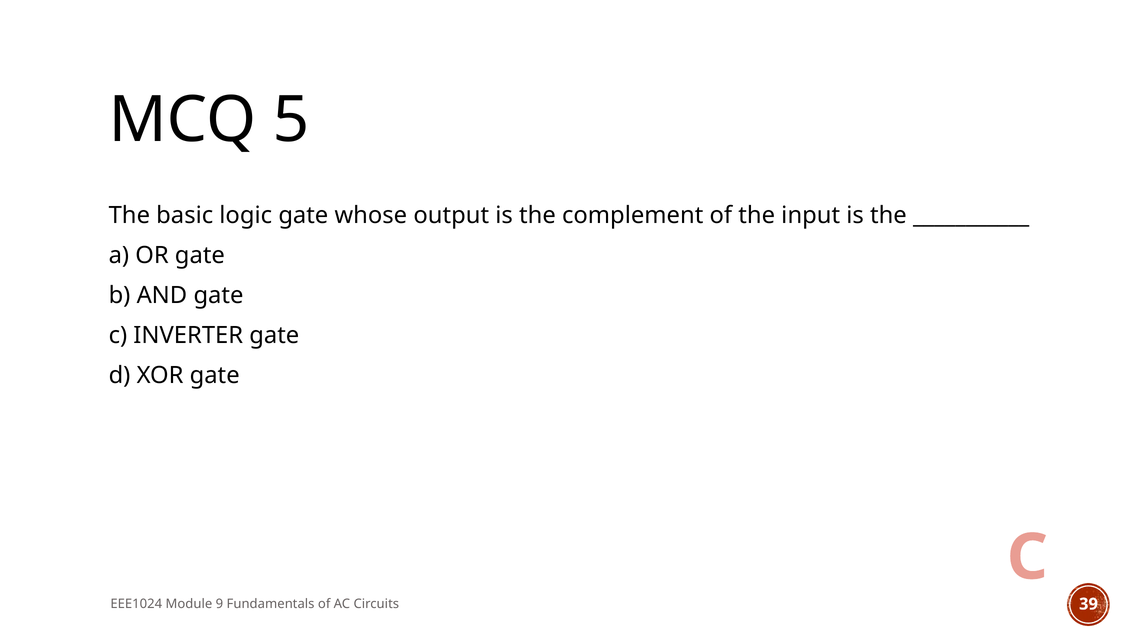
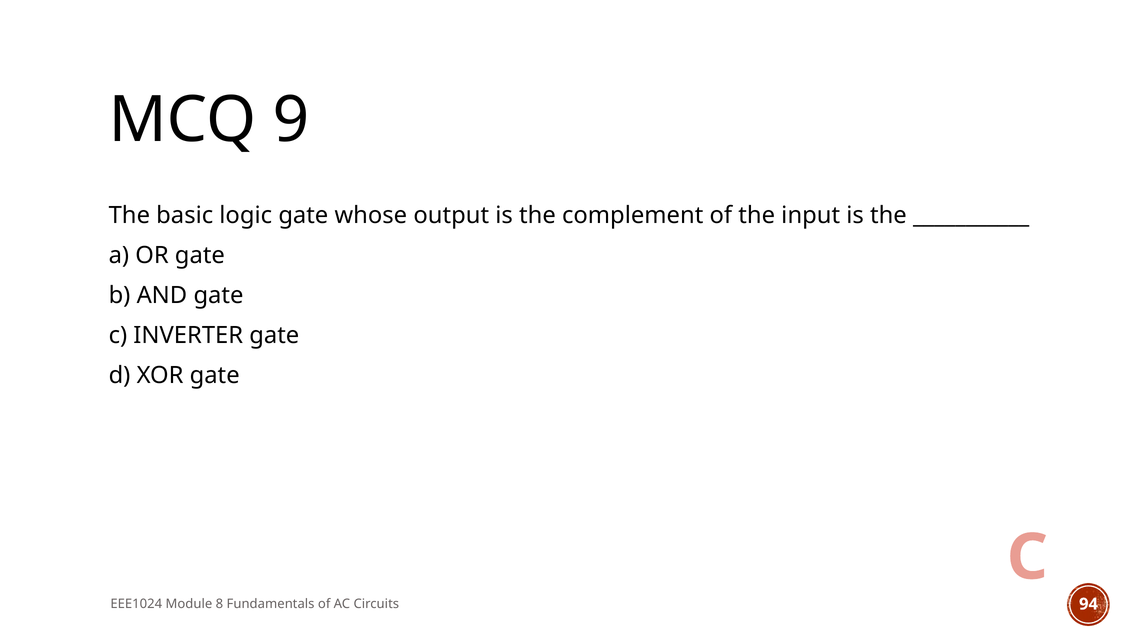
5: 5 -> 9 (291, 120)
9: 9 -> 8 (219, 604)
39: 39 -> 94 (1088, 604)
